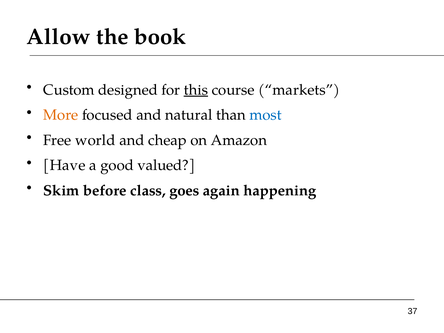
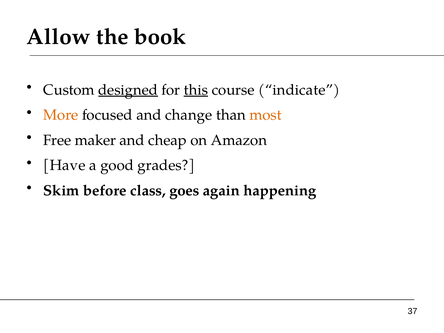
designed underline: none -> present (128, 90)
markets: markets -> indicate (299, 90)
natural: natural -> change (189, 115)
most colour: blue -> orange (266, 115)
world: world -> maker (95, 140)
valued: valued -> grades (166, 165)
